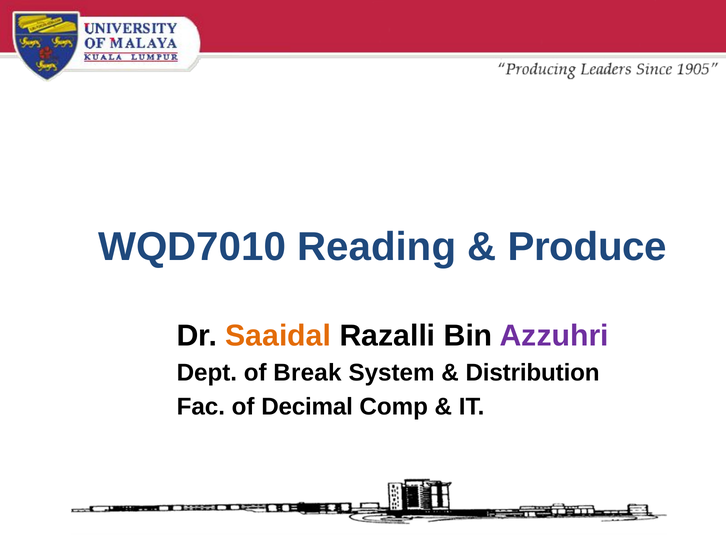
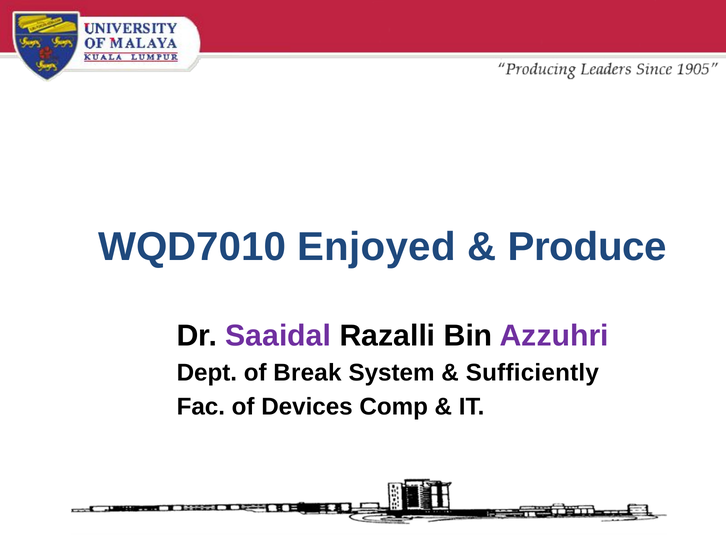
Reading: Reading -> Enjoyed (377, 247)
Saaidal colour: orange -> purple (278, 336)
Distribution: Distribution -> Sufficiently (532, 373)
Decimal: Decimal -> Devices (307, 407)
